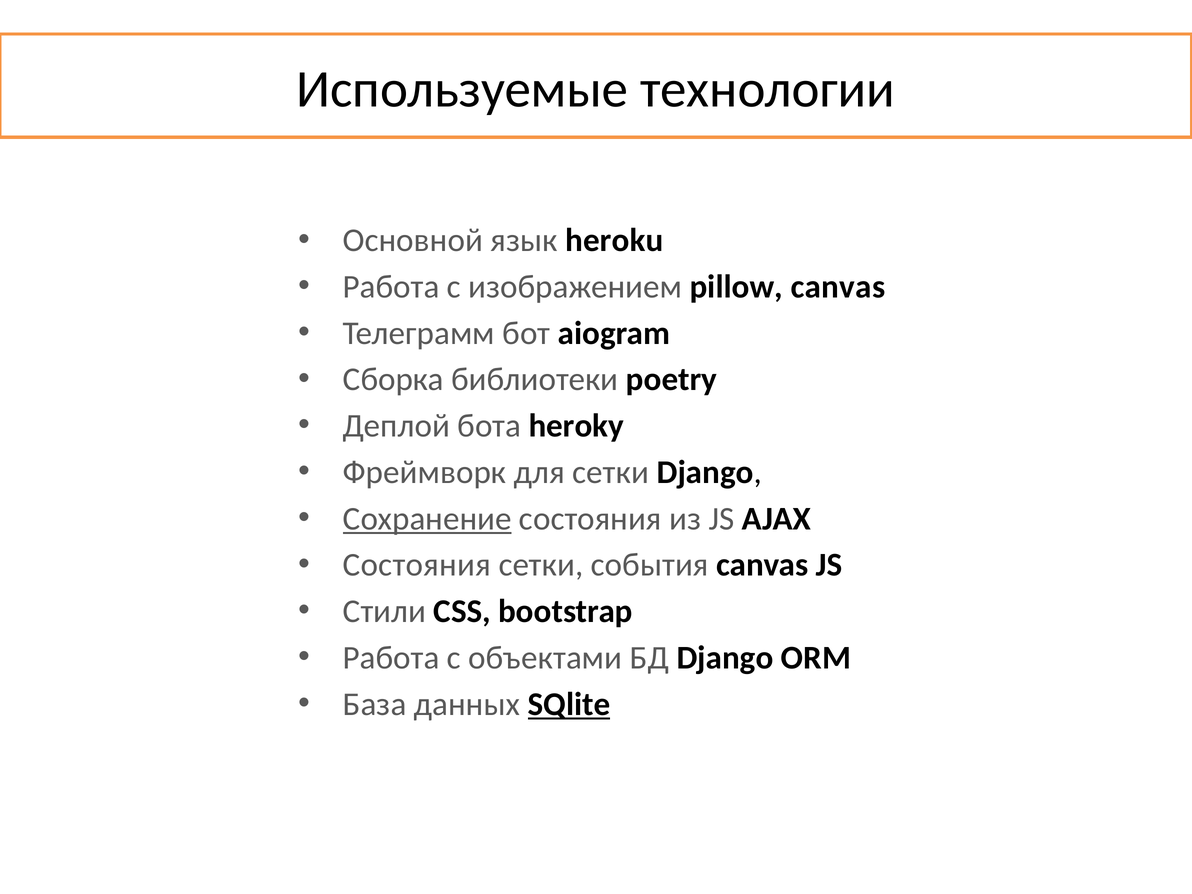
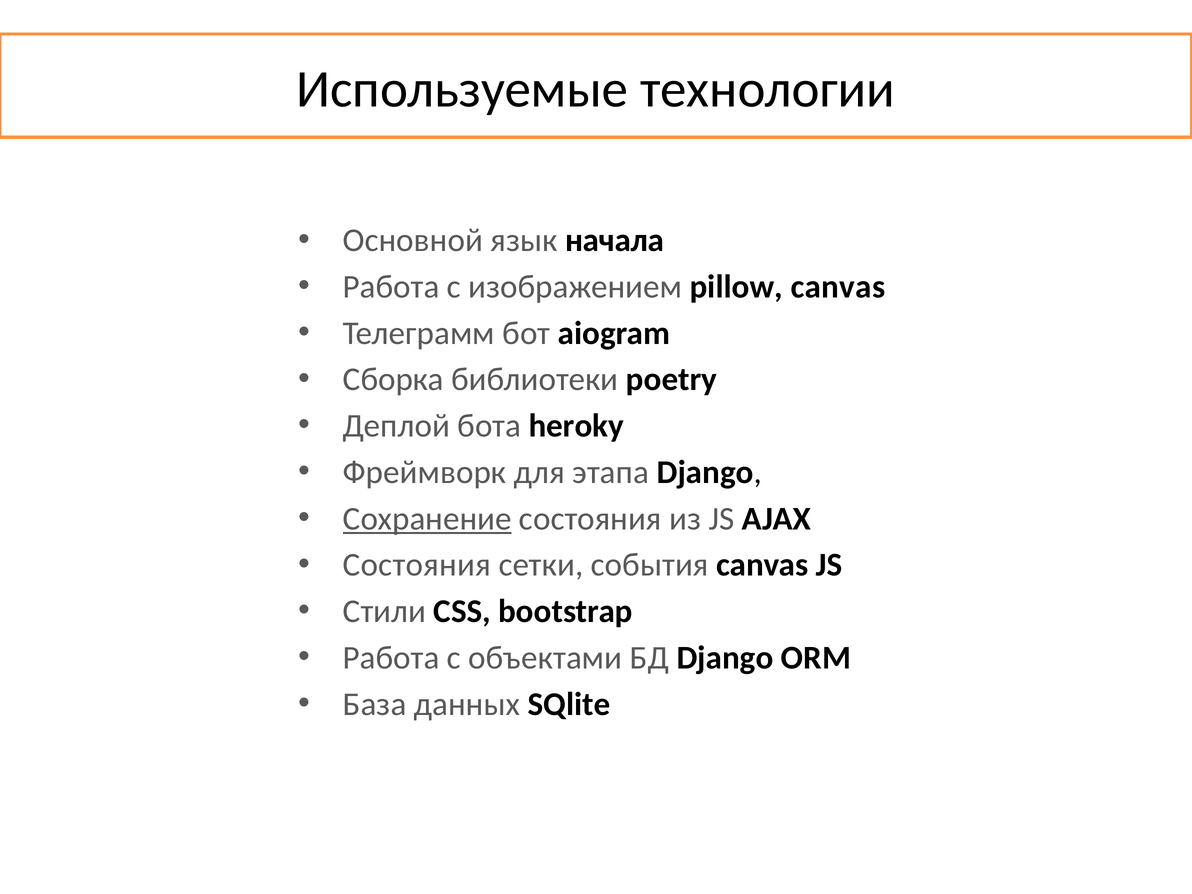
heroku: heroku -> начала (615, 240)
для сетки: сетки -> этапа (611, 472)
SQlite underline: present -> none (569, 704)
